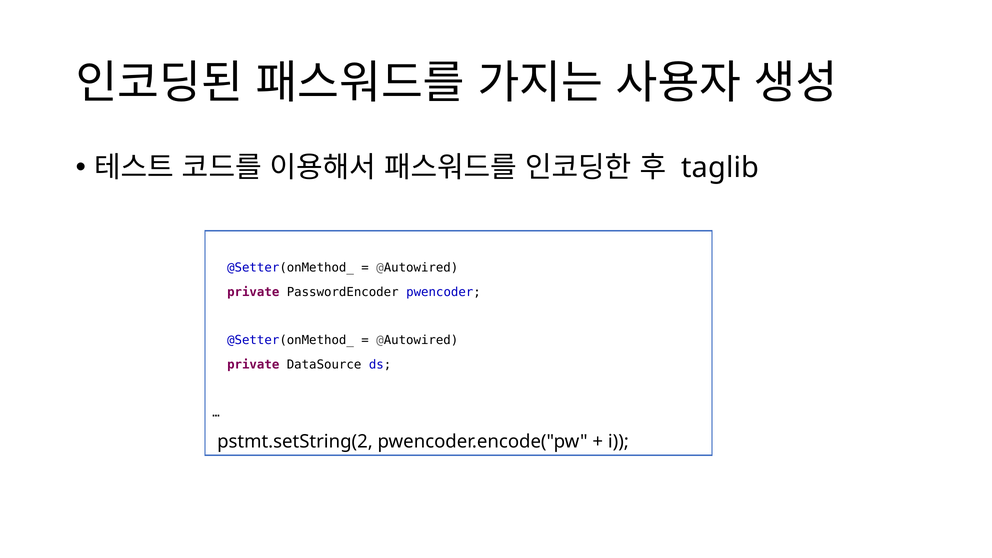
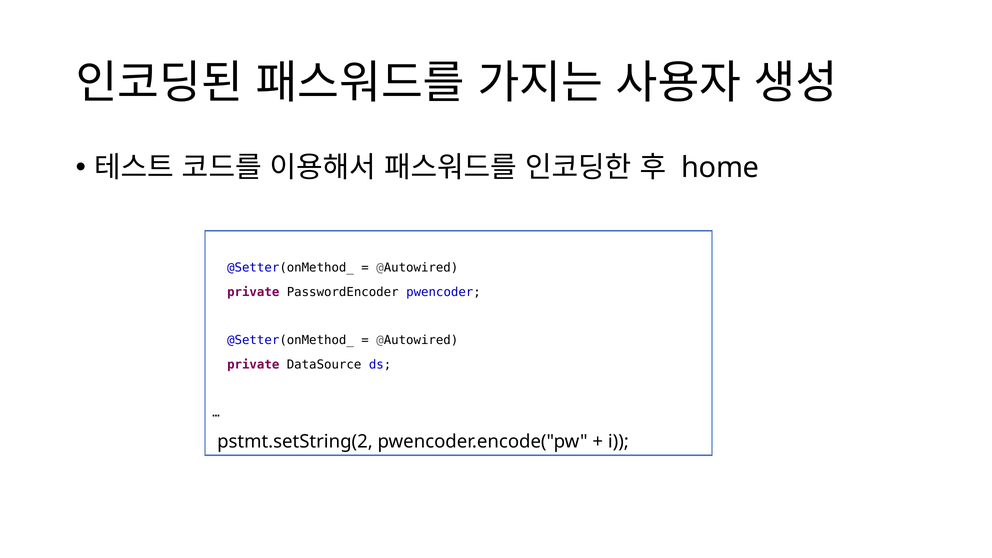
taglib: taglib -> home (720, 168)
